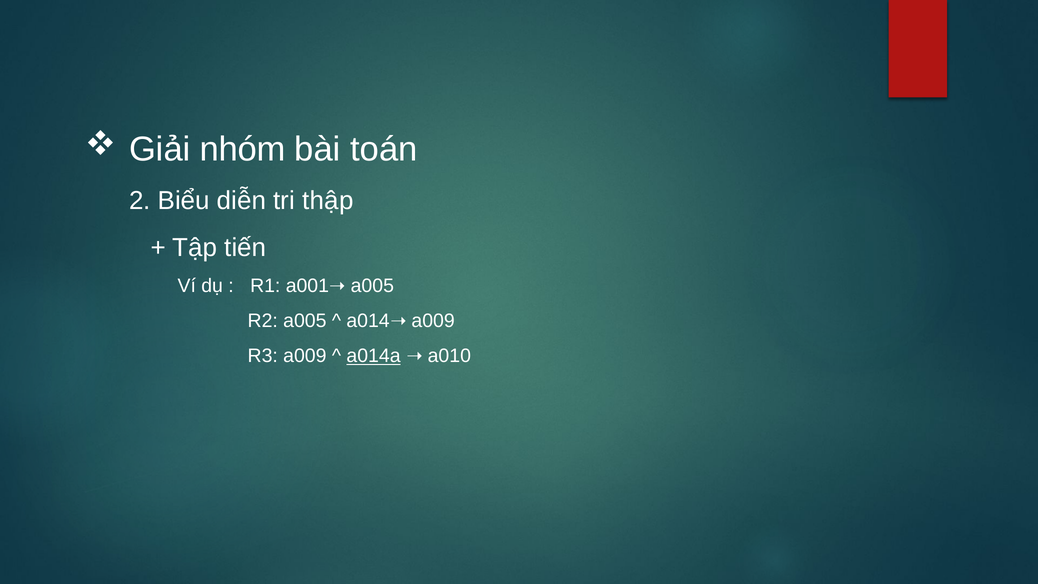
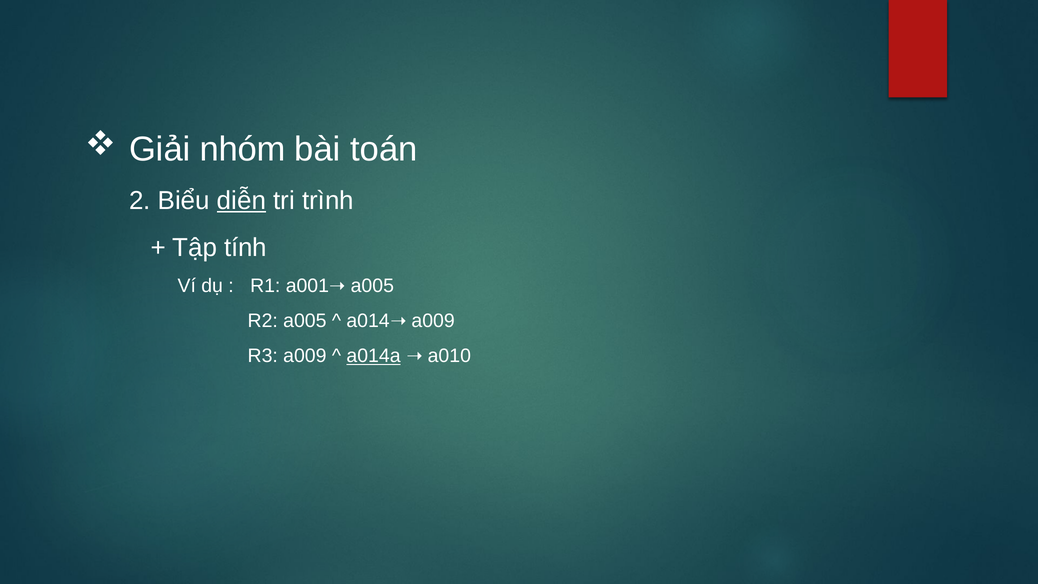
diễn underline: none -> present (242, 201)
thập: thập -> trình (328, 201)
tiến: tiến -> tính (245, 247)
